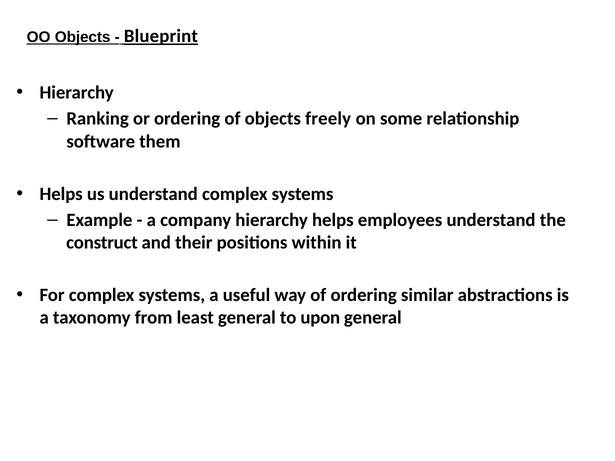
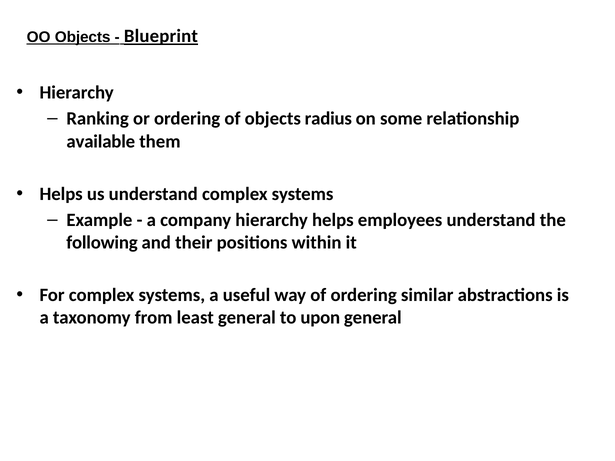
freely: freely -> radius (328, 119)
software: software -> available (101, 141)
construct: construct -> following (102, 243)
